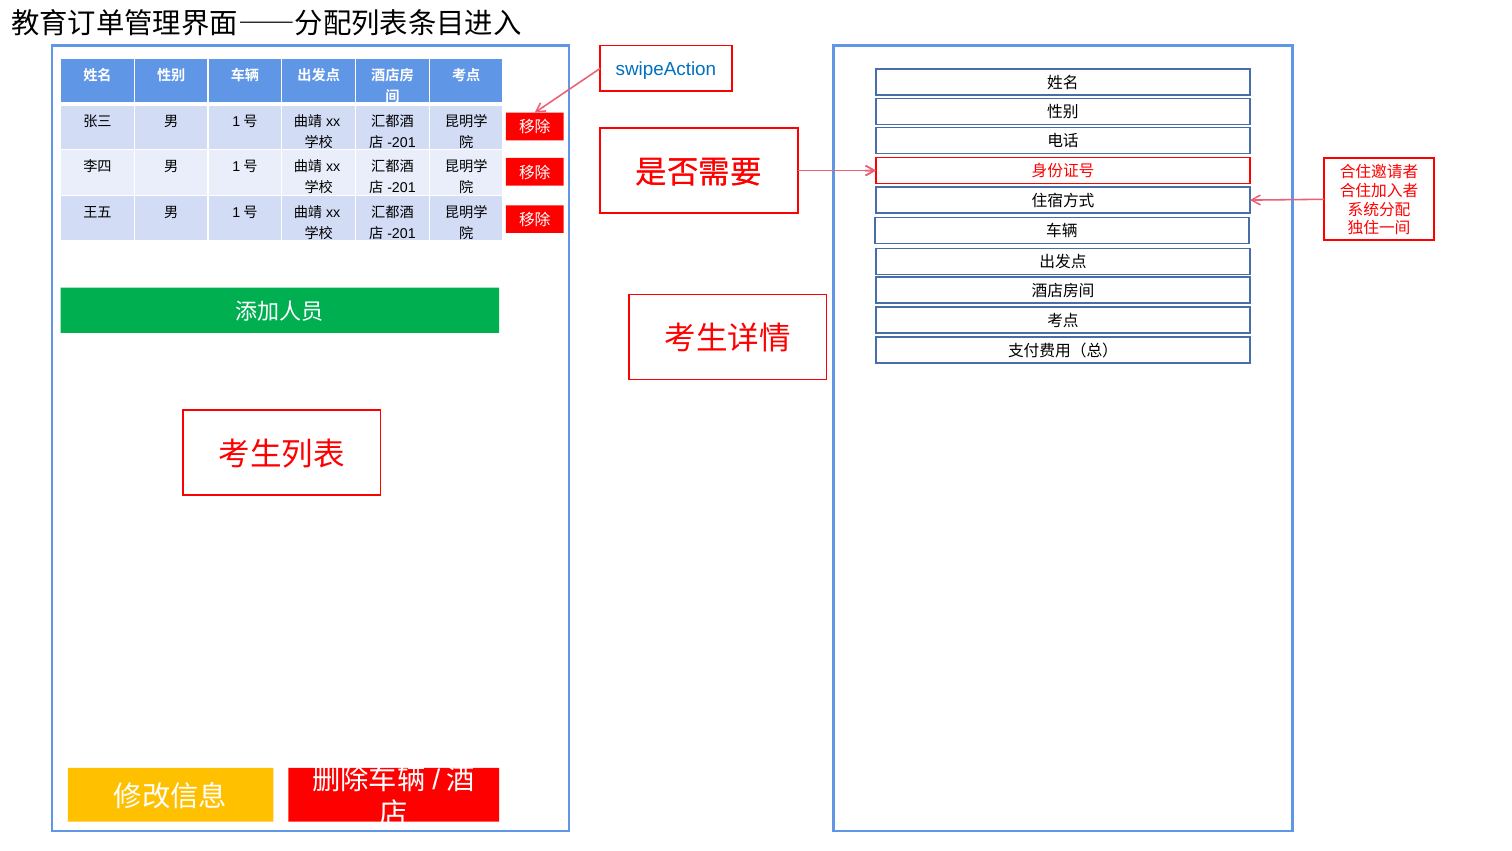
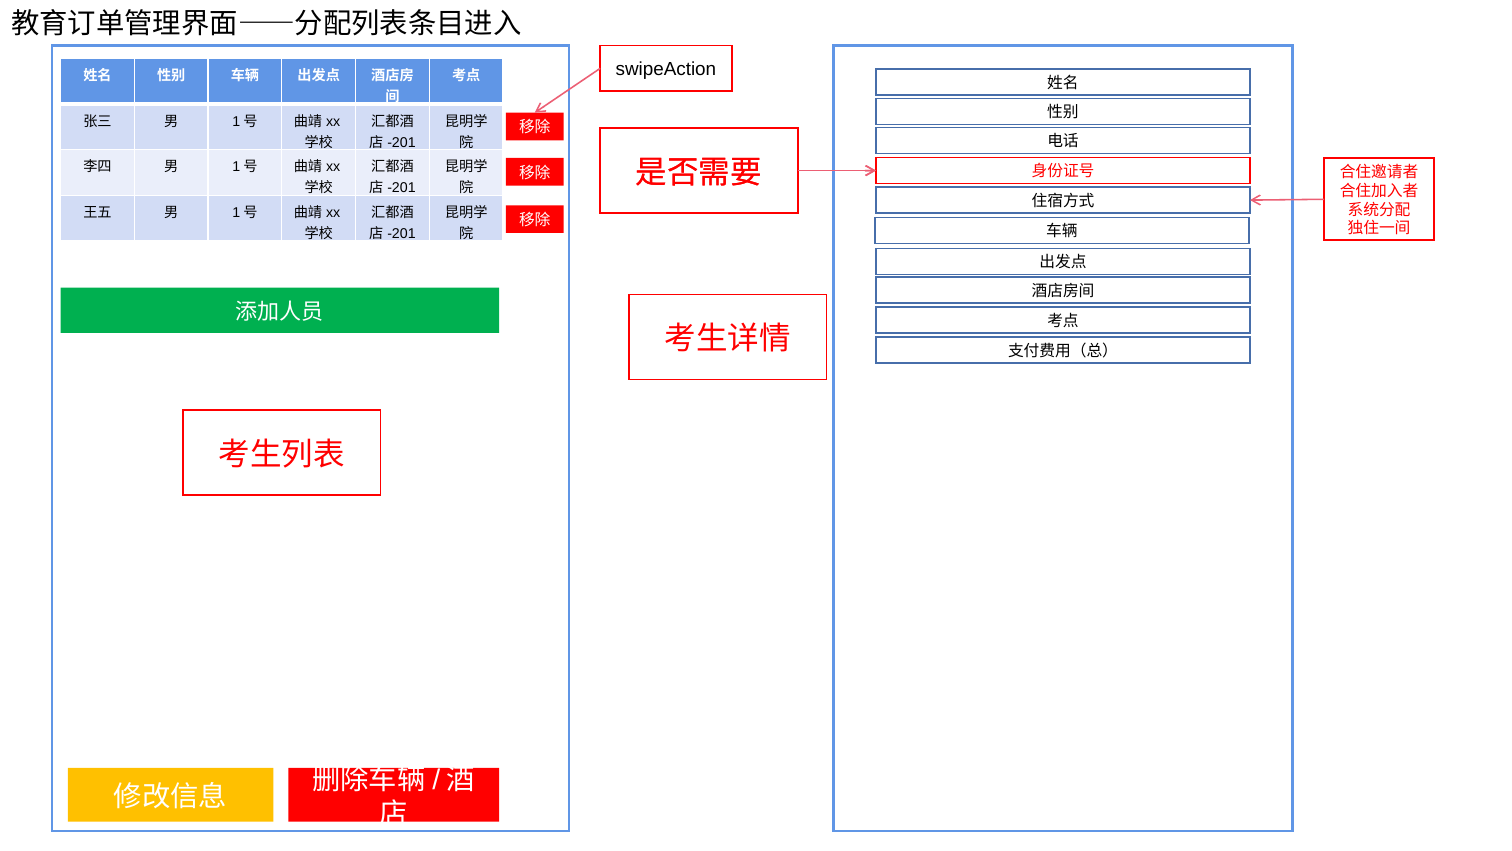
swipeAction colour: blue -> black (666, 70)
